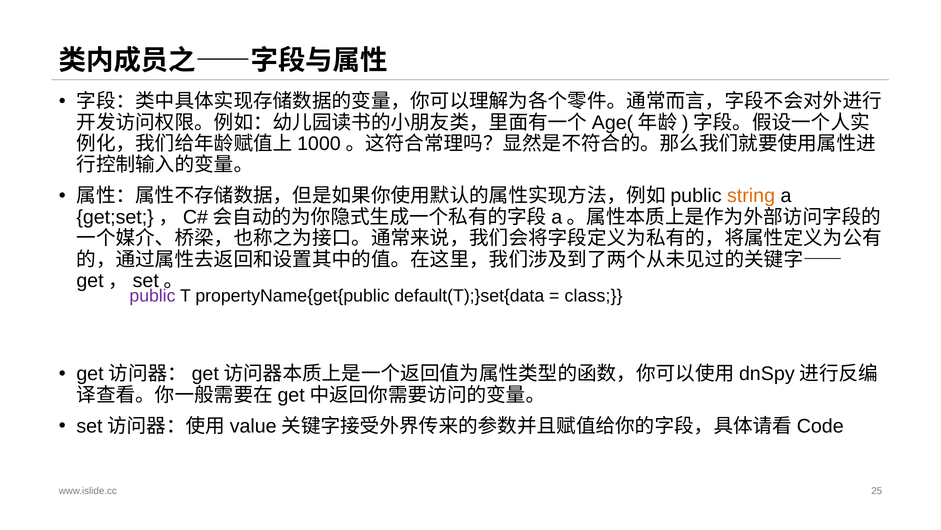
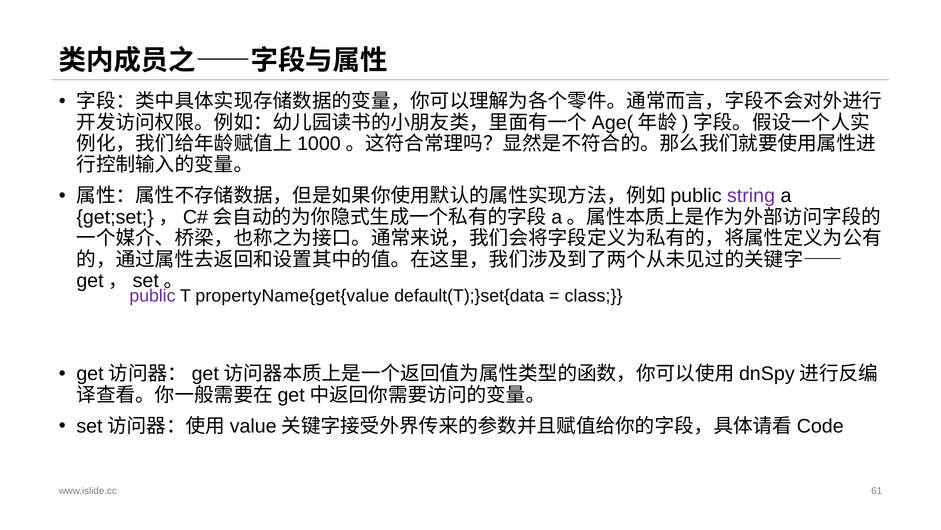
string colour: orange -> purple (751, 196)
propertyName{get{public: propertyName{get{public -> propertyName{get{value (292, 296)
25: 25 -> 61 (877, 490)
